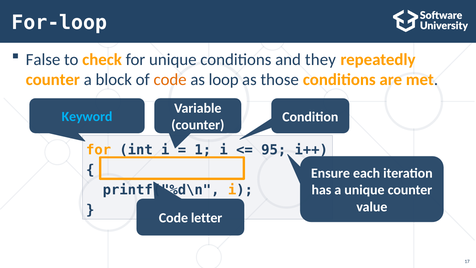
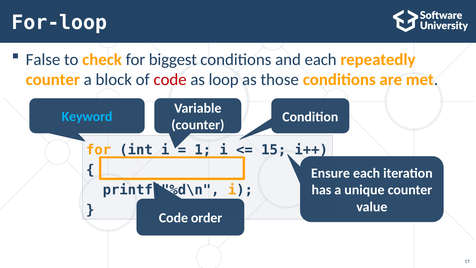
for unique: unique -> biggest (173, 59)
and they: they -> each (321, 59)
code colour: orange -> red (170, 80)
95: 95 -> 15 (274, 150)
letter: letter -> order (207, 218)
